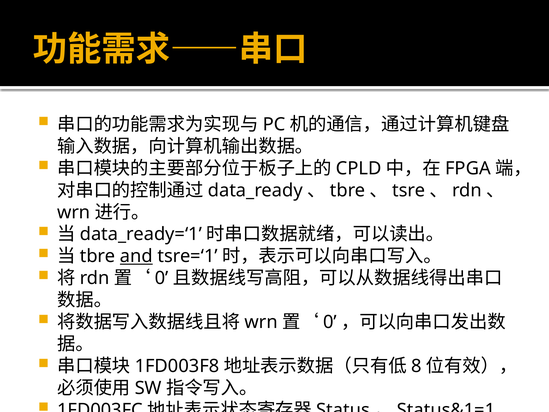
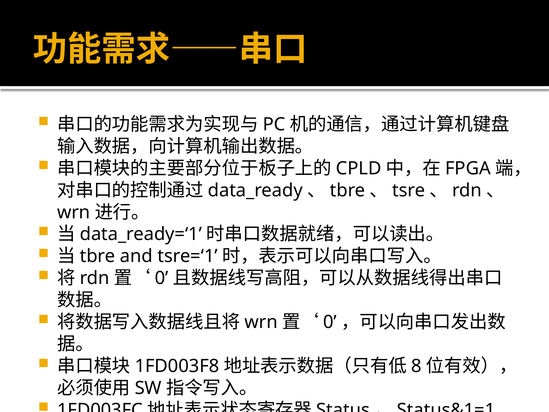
and underline: present -> none (136, 256)
